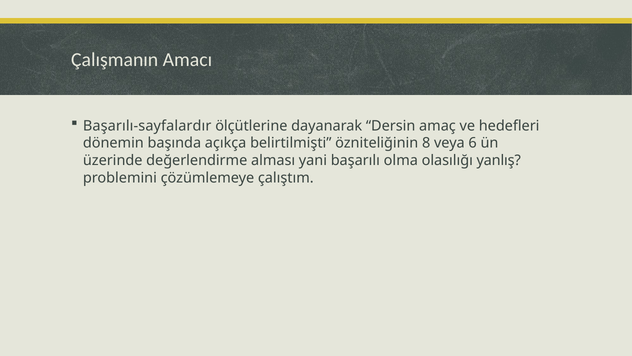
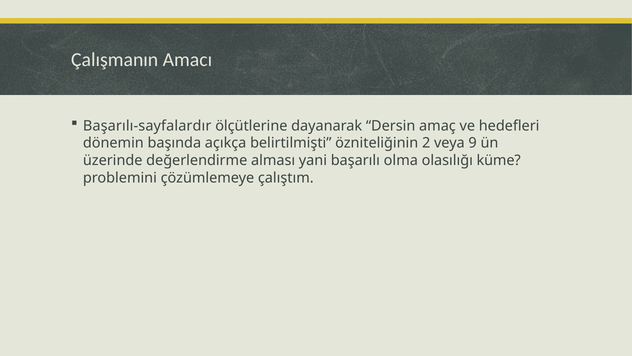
8: 8 -> 2 (426, 143)
6: 6 -> 9 (473, 143)
yanlış: yanlış -> küme (499, 160)
